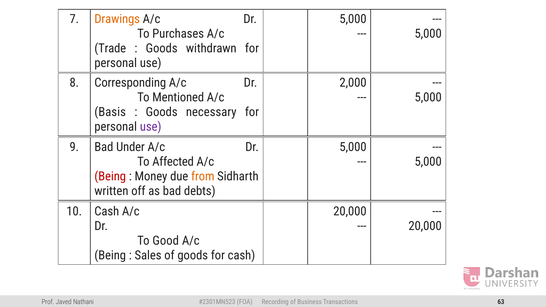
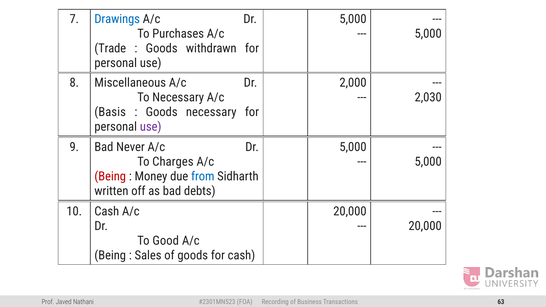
Drawings colour: orange -> blue (117, 19)
Corresponding: Corresponding -> Miscellaneous (130, 83)
To Mentioned: Mentioned -> Necessary (178, 97)
5,000: 5,000 -> 2,030 (428, 97)
Under: Under -> Never (130, 147)
Affected: Affected -> Charges (173, 162)
from colour: orange -> blue (203, 176)
